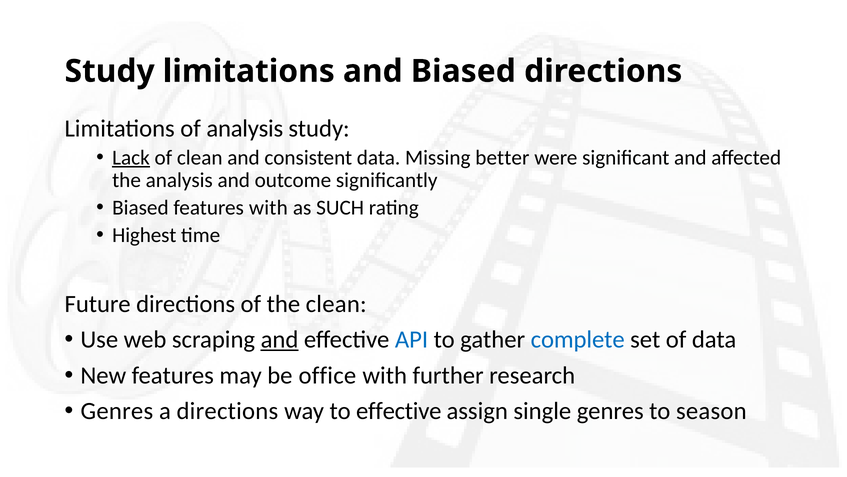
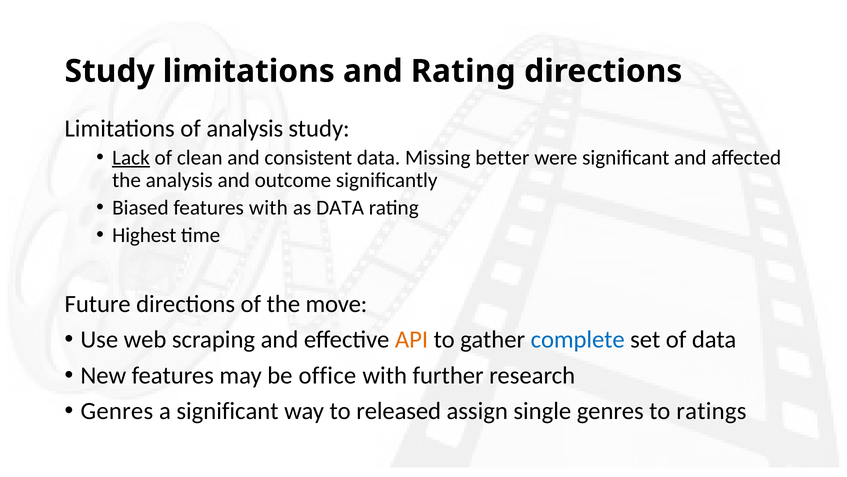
and Biased: Biased -> Rating (463, 71)
as SUCH: SUCH -> DATA (340, 208)
the clean: clean -> move (336, 304)
and underline: present -> none (280, 339)
API colour: blue -> orange (412, 339)
a directions: directions -> significant (228, 410)
to effective: effective -> released (399, 410)
season: season -> ratings (711, 410)
